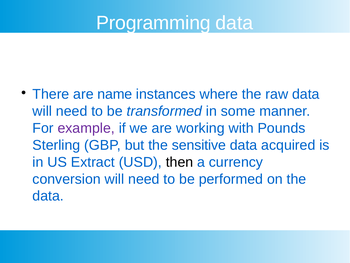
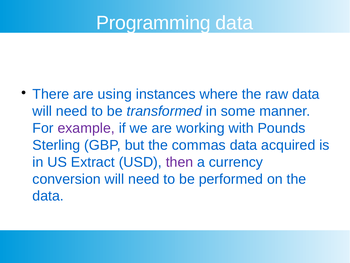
name: name -> using (115, 94)
sensitive: sensitive -> commas (199, 145)
then colour: black -> purple (180, 162)
